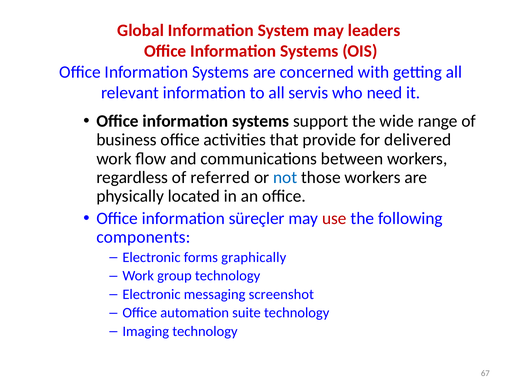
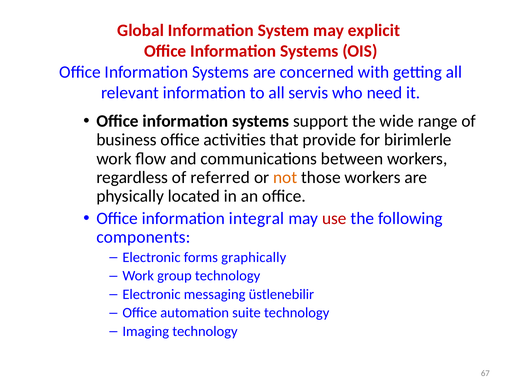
leaders: leaders -> explicit (374, 30)
delivered: delivered -> birimlerle (418, 140)
not colour: blue -> orange (285, 177)
süreçler: süreçler -> integral (257, 218)
screenshot: screenshot -> üstlenebilir (281, 294)
